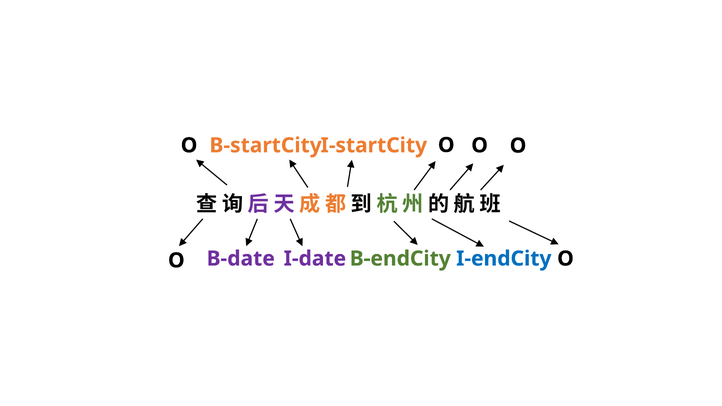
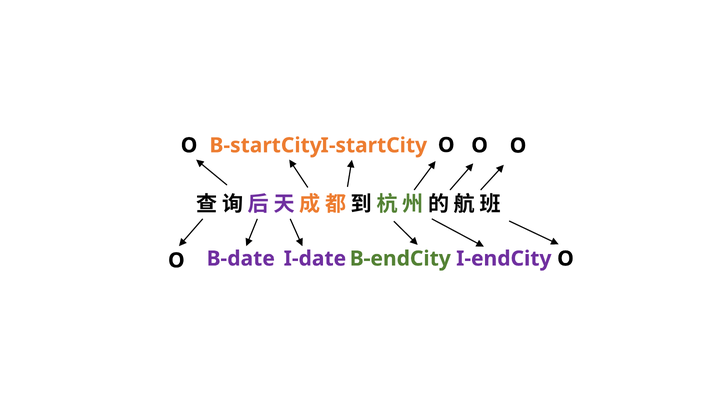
I-endCity colour: blue -> purple (504, 259)
